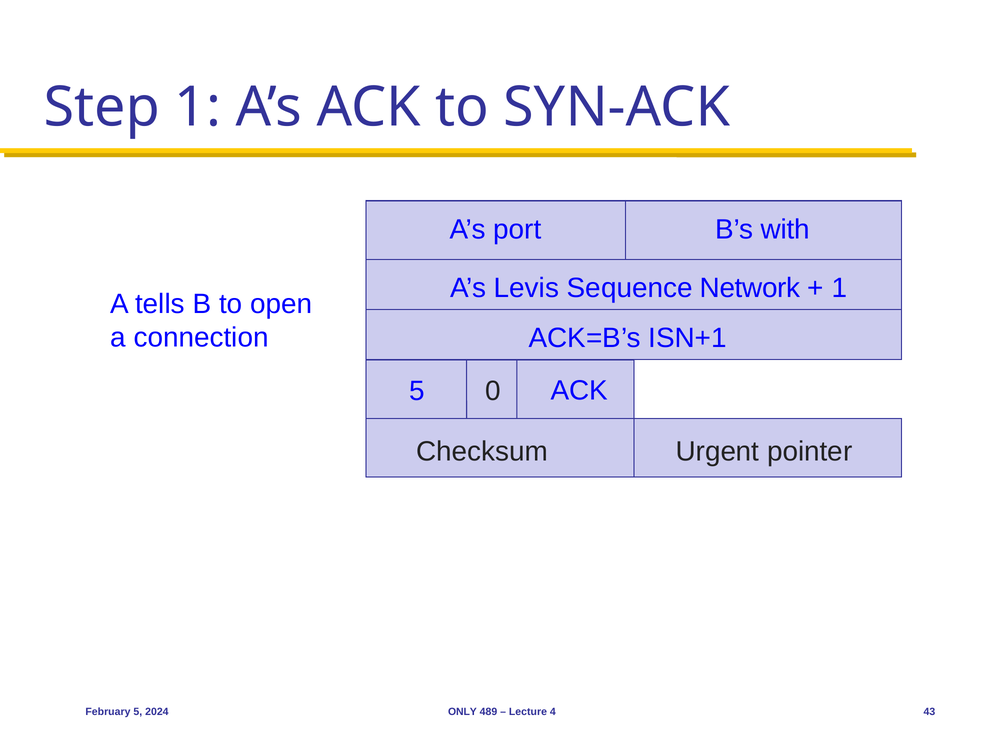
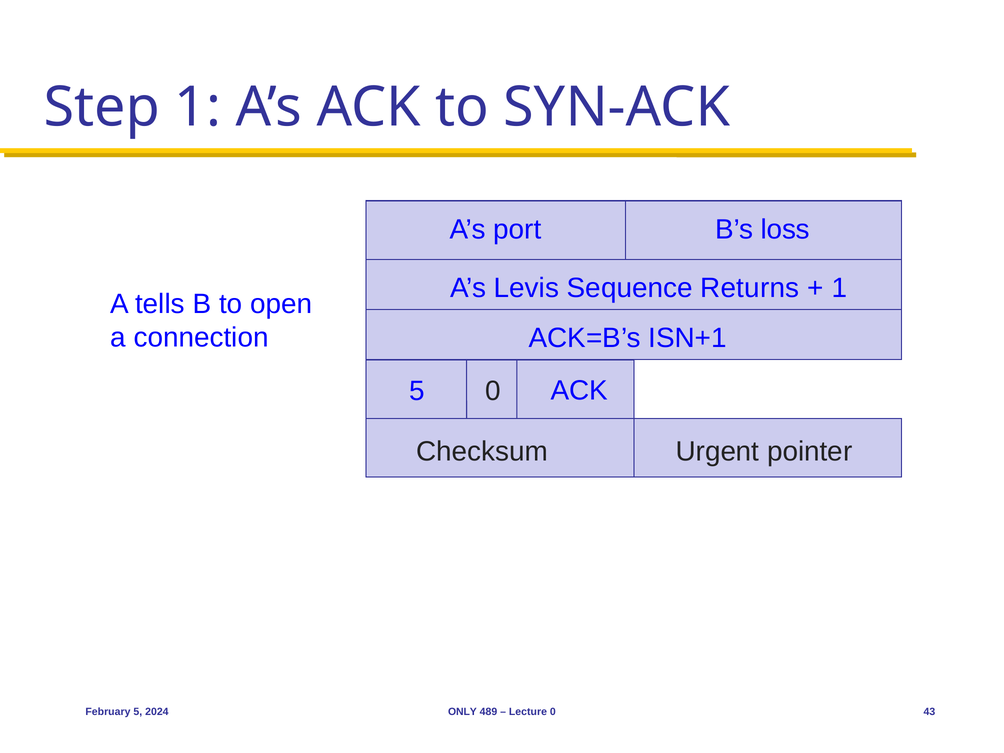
with: with -> loss (785, 229)
Network: Network -> Returns (750, 288)
Lecture 4: 4 -> 0 (553, 712)
